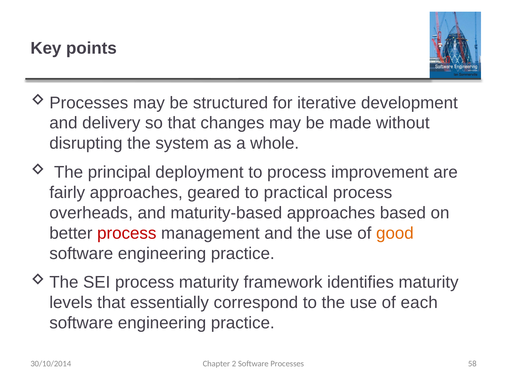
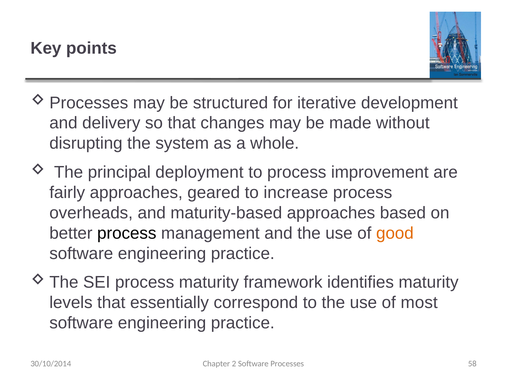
practical: practical -> increase (296, 192)
process colour: red -> black (127, 233)
each: each -> most (419, 302)
